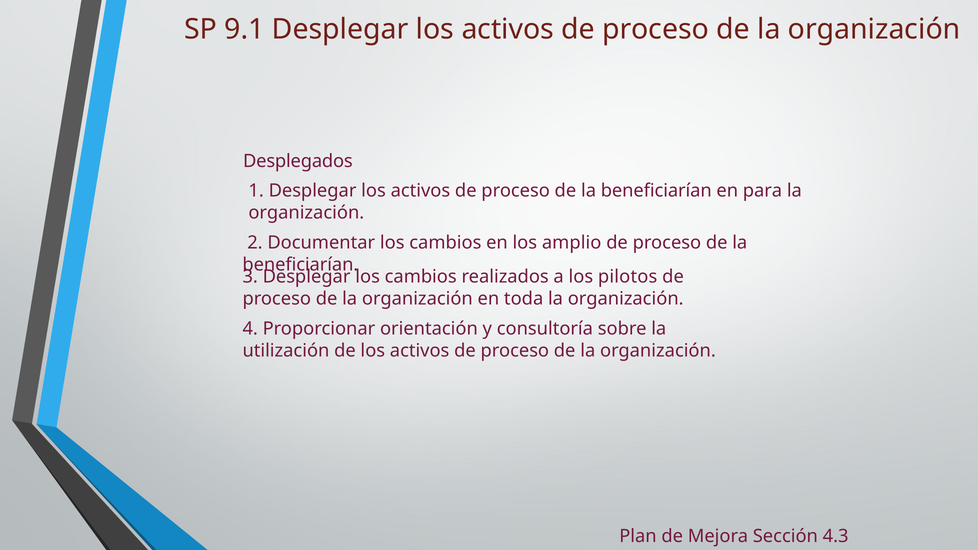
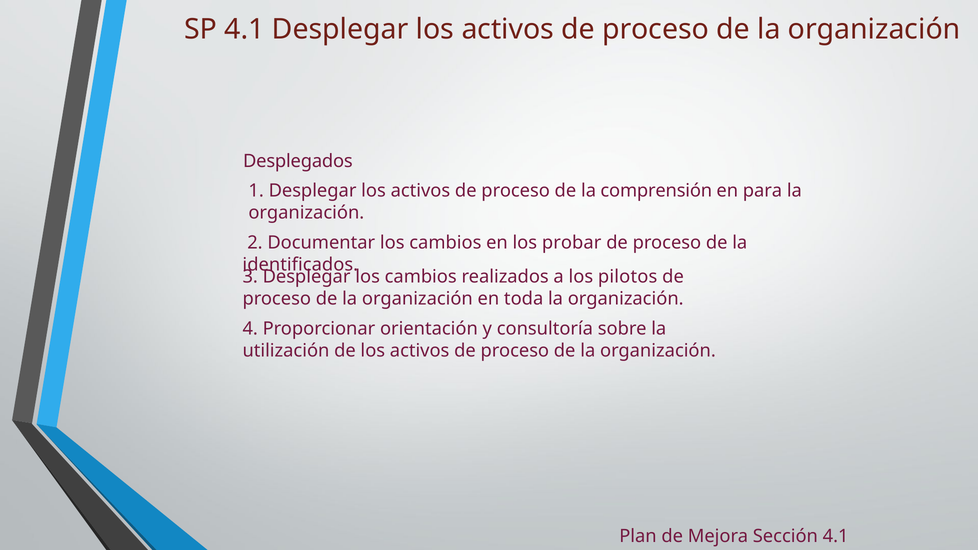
SP 9.1: 9.1 -> 4.1 (244, 29)
beneficiarían: beneficiarían -> comprensión (656, 191)
amplio: amplio -> probar (572, 243)
beneficiarían: beneficiarían -> identificados (300, 265)
Sección 4.3: 4.3 -> 4.1 (836, 536)
